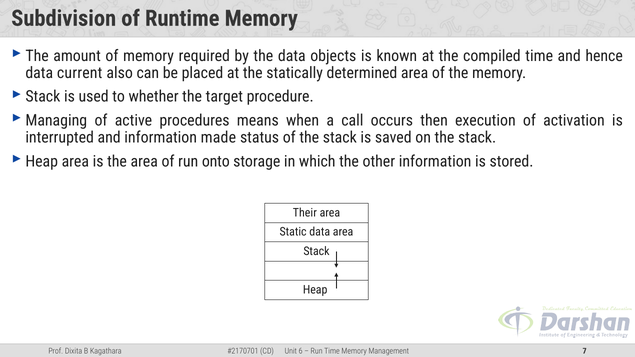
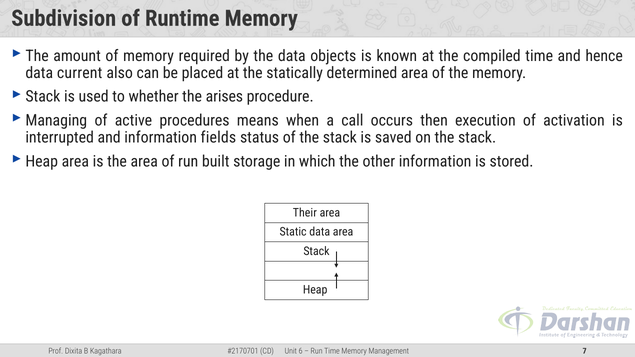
target: target -> arises (224, 97)
made: made -> fields (218, 138)
onto: onto -> built (216, 161)
